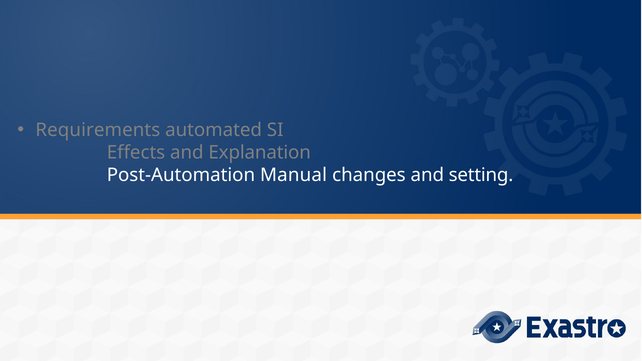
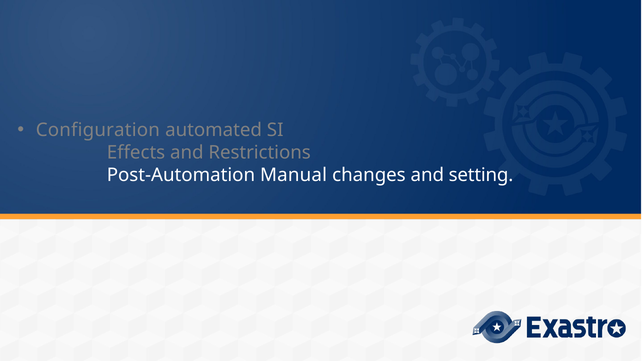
Requirements: Requirements -> Configuration (98, 130)
Explanation: Explanation -> Restrictions (260, 153)
